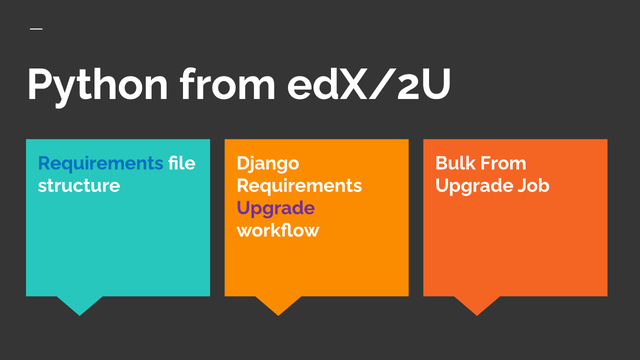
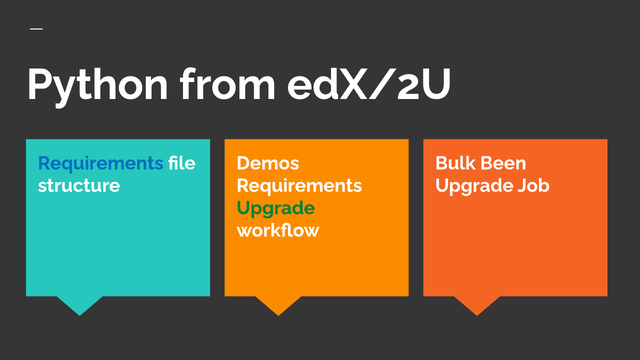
Django: Django -> Demos (268, 163)
Bulk From: From -> Been (503, 163)
Upgrade colour: purple -> green (276, 208)
